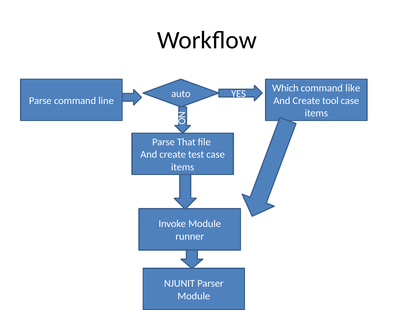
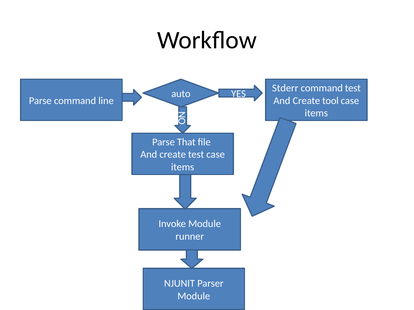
Which: Which -> Stderr (285, 88)
command like: like -> test (353, 88)
